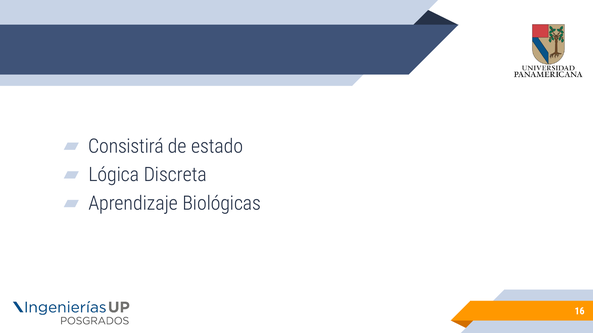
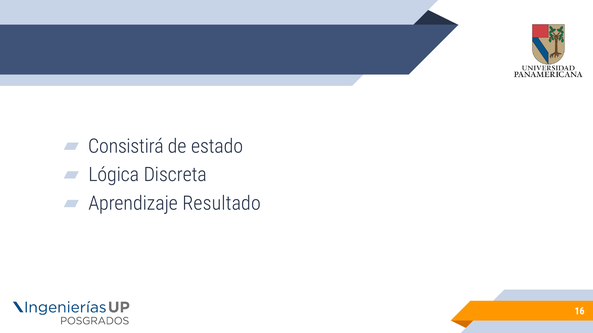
Biológicas: Biológicas -> Resultado (222, 204)
